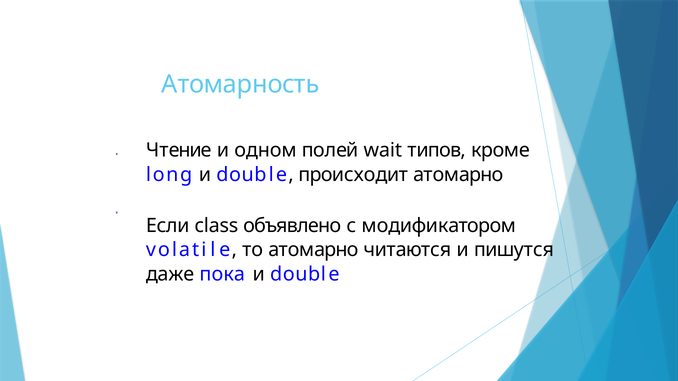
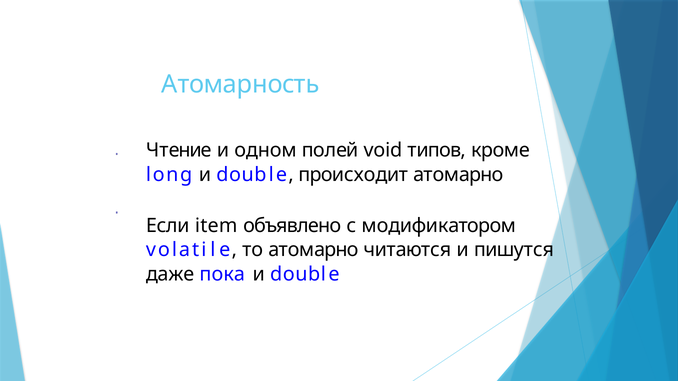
wait: wait -> void (383, 150)
class: class -> item (216, 226)
